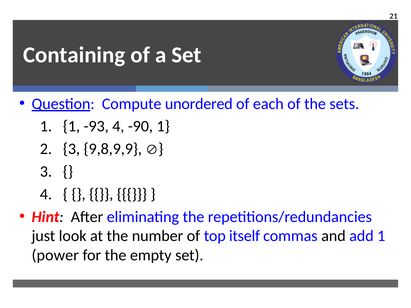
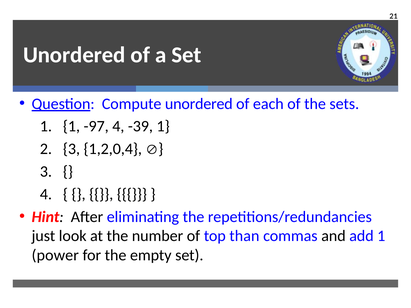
Containing: Containing -> Unordered (74, 55)
-93: -93 -> -97 (96, 126)
-90: -90 -> -39 (140, 126)
9,8,9,9: 9,8,9,9 -> 1,2,0,4 (113, 149)
itself: itself -> than (244, 236)
